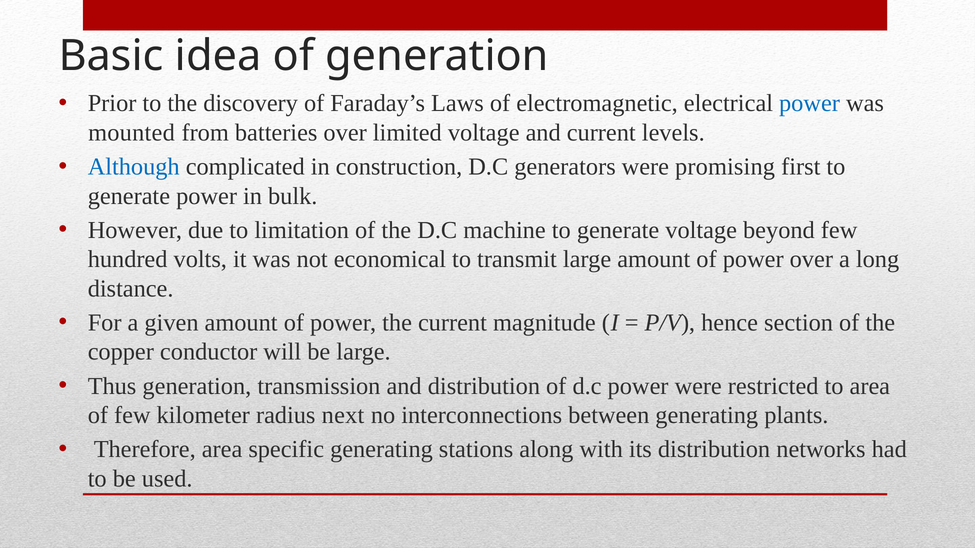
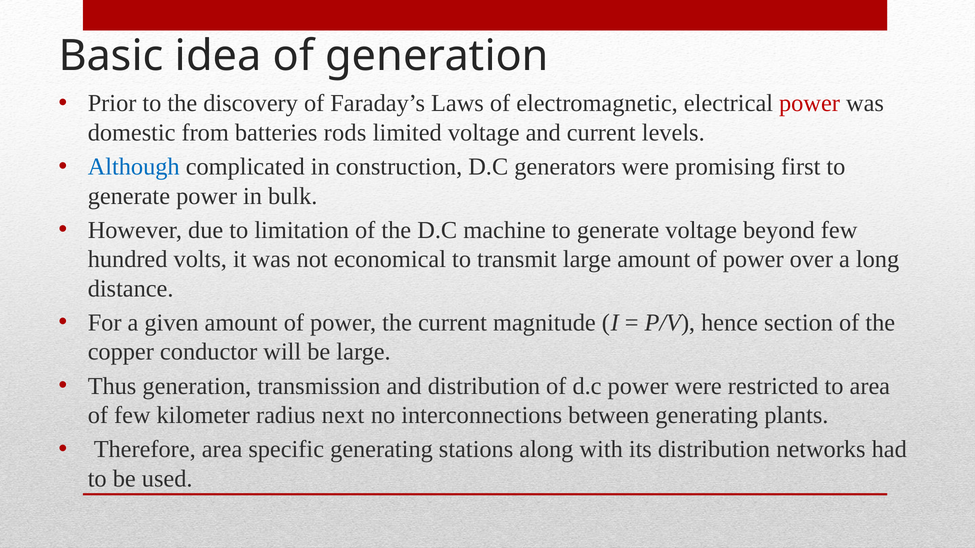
power colour: blue -> red (809, 104)
mounted: mounted -> domestic (132, 133)
batteries over: over -> rods (345, 133)
